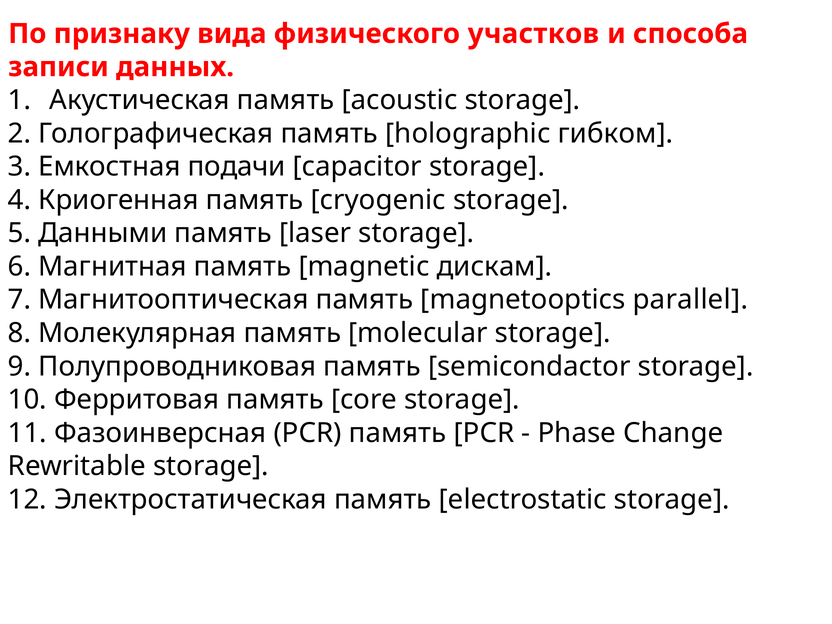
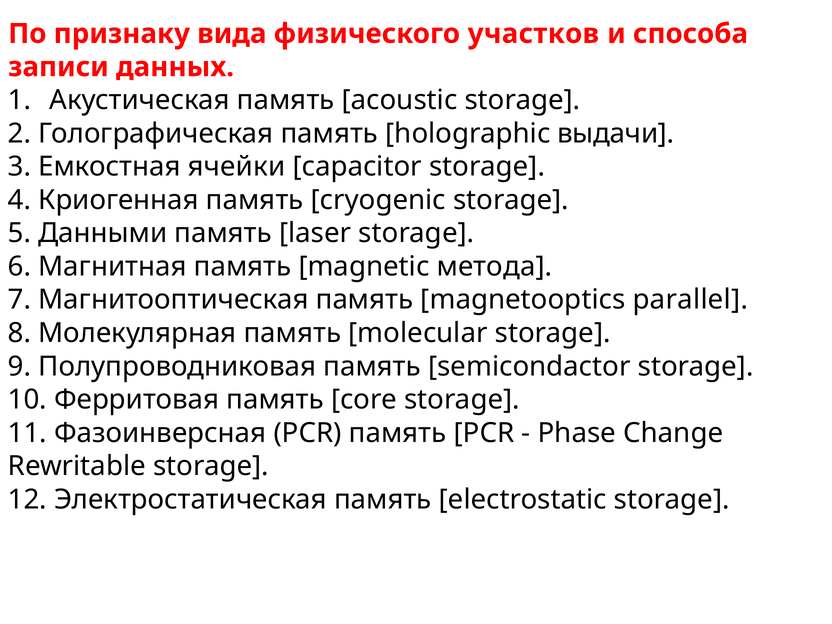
гибком: гибком -> выдачи (616, 133)
подачи: подачи -> ячейки (237, 167)
дискам: дискам -> метода (494, 267)
